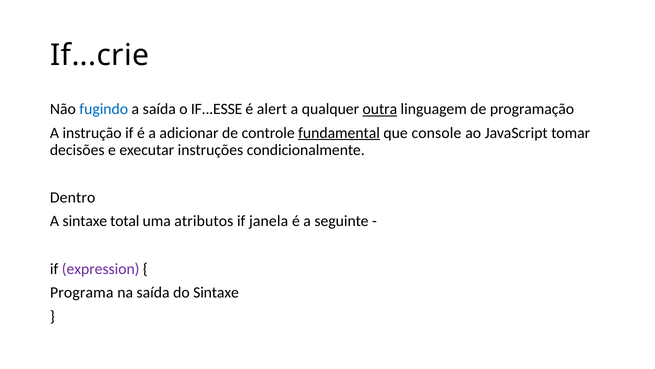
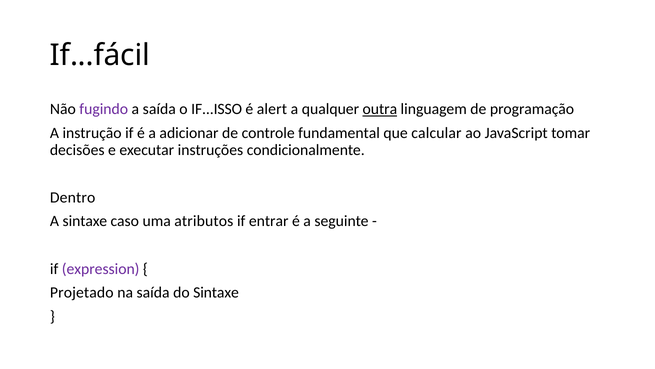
If...crie: If...crie -> If...fácil (100, 55)
fugindo colour: blue -> purple (104, 109)
IF...ESSE: IF...ESSE -> IF...ISSO (217, 109)
fundamental underline: present -> none (339, 133)
console: console -> calcular (436, 133)
total: total -> caso (125, 221)
janela: janela -> entrar (269, 221)
Programa: Programa -> Projetado (82, 292)
